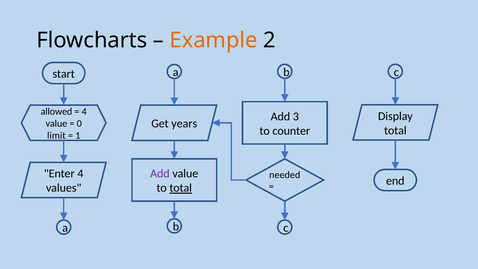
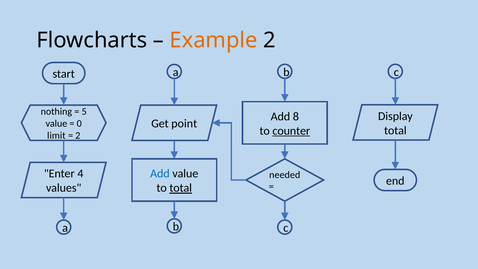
allowed: allowed -> nothing (56, 111)
4: 4 -> 5 (84, 111)
3: 3 -> 8 (296, 116)
years: years -> point (184, 124)
counter underline: none -> present (291, 131)
1: 1 -> 2 (78, 135)
Add colour: purple -> blue (160, 174)
